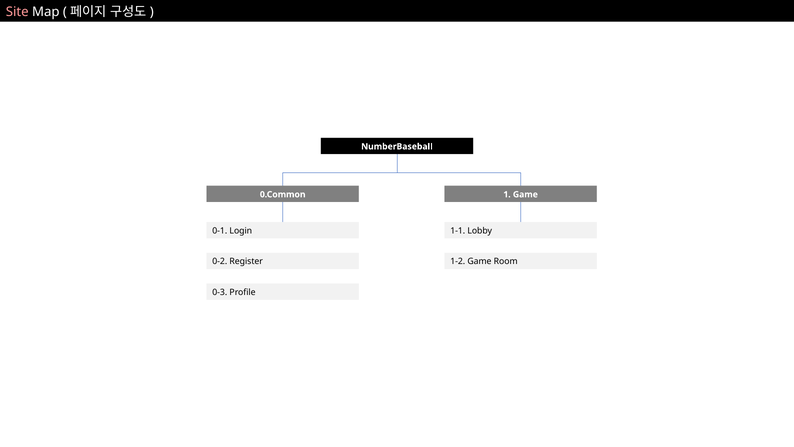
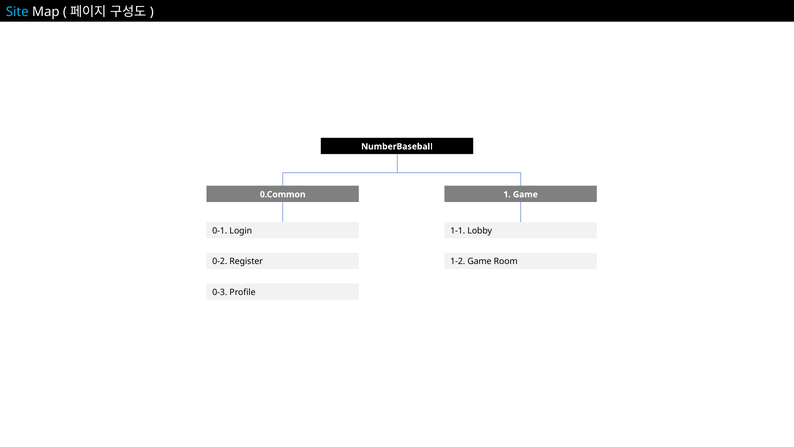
Site colour: pink -> light blue (17, 12)
